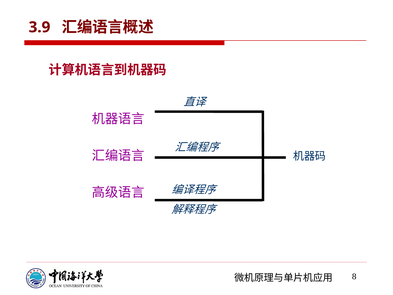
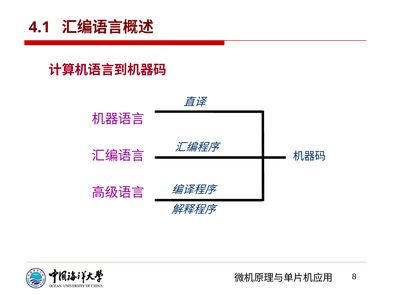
3.9: 3.9 -> 4.1 (39, 27)
